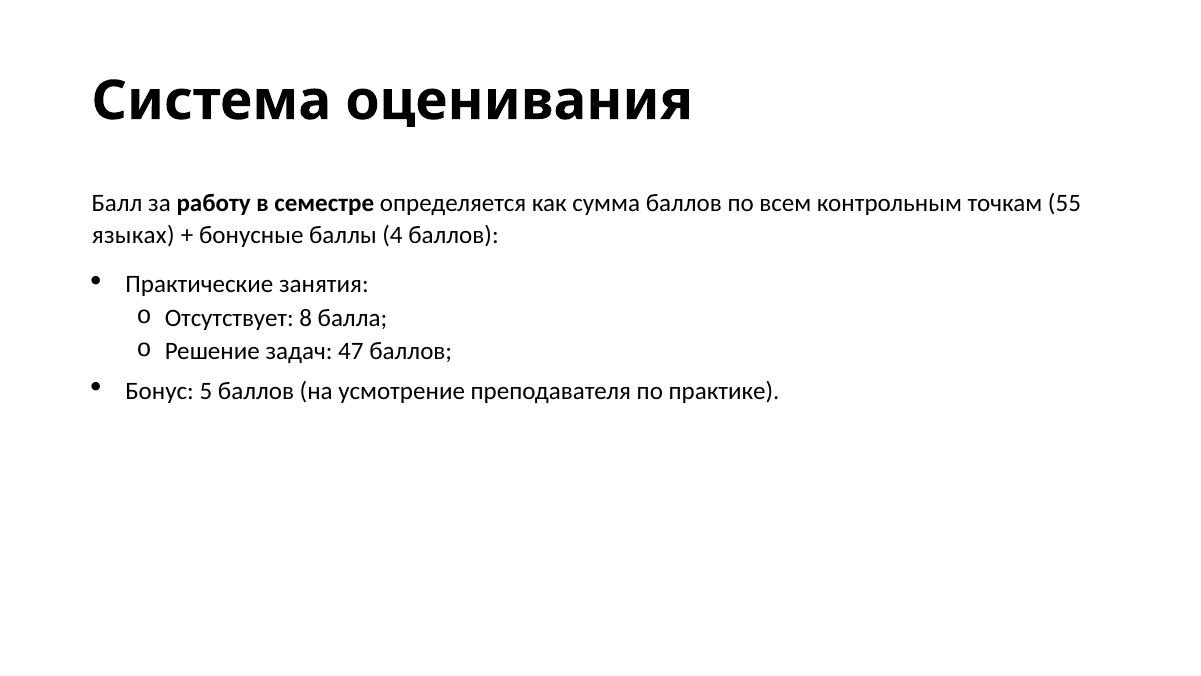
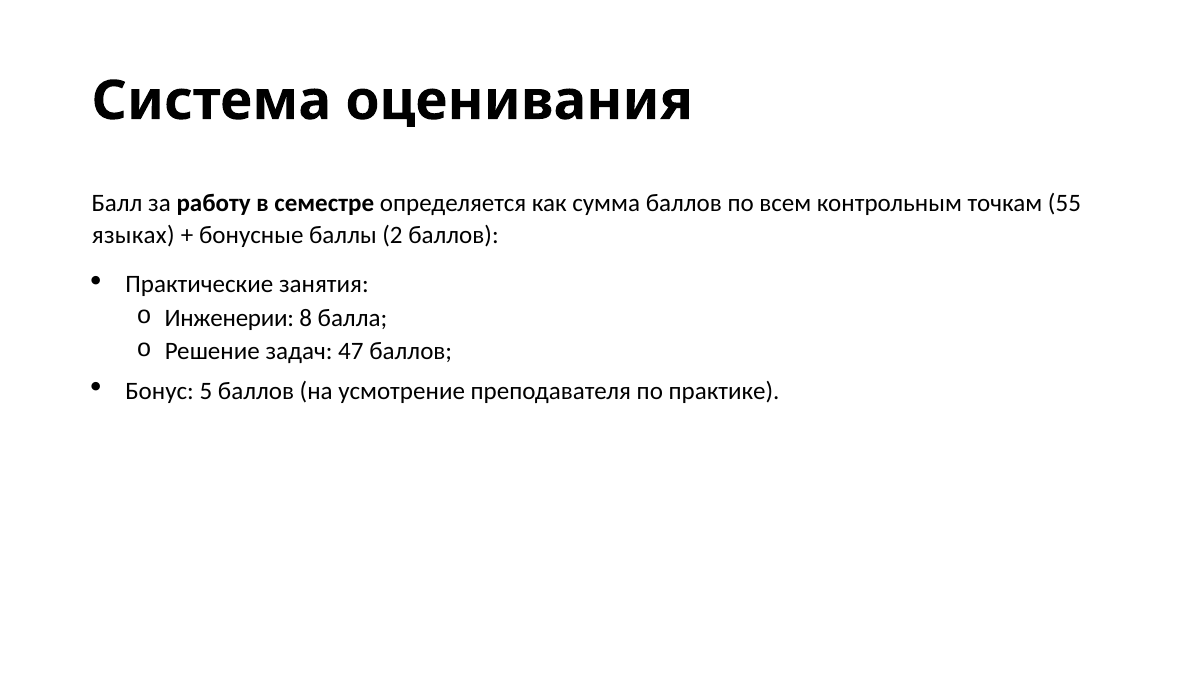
4: 4 -> 2 (393, 235)
Отсутствует: Отсутствует -> Инженерии (229, 318)
